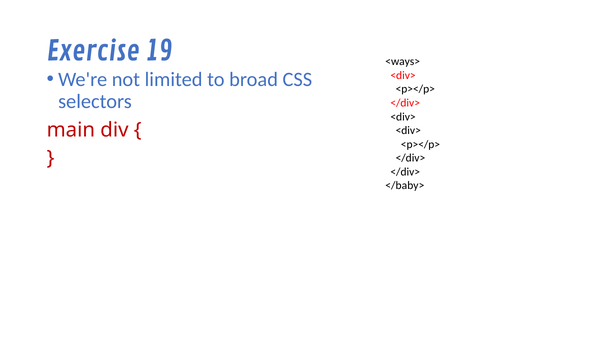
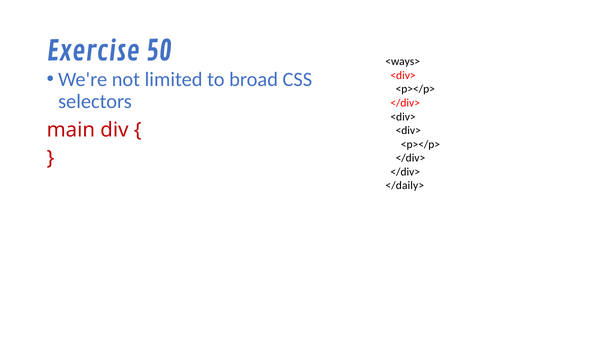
19: 19 -> 50 (159, 51)
</baby>: </baby> -> </daily> (405, 186)
